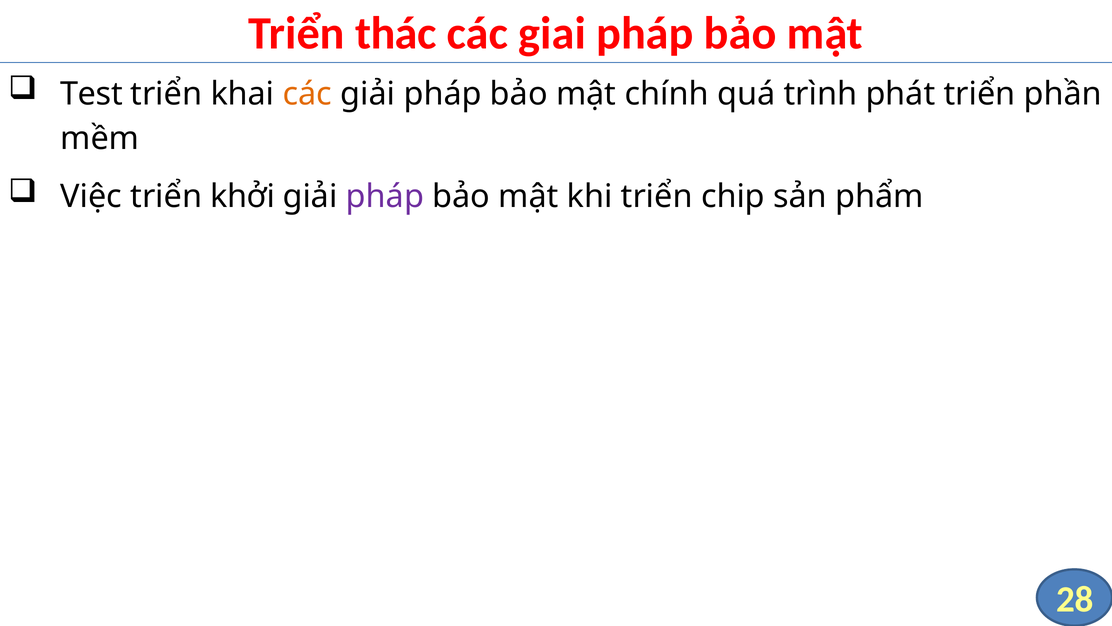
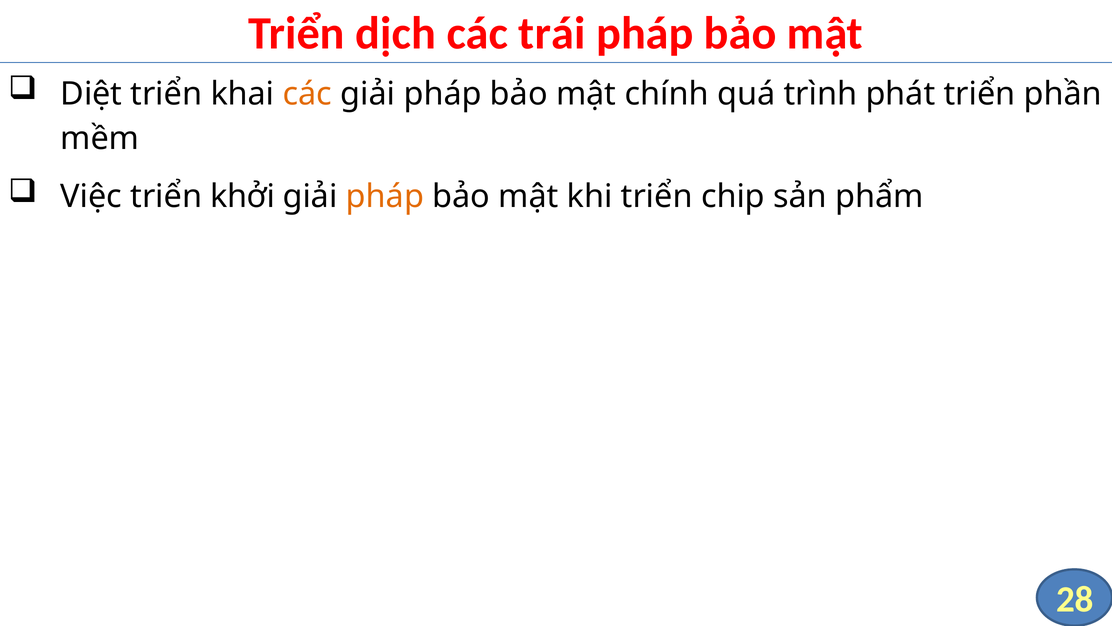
thác: thác -> dịch (396, 33)
giai: giai -> trái (552, 33)
Test: Test -> Diệt (91, 94)
pháp colour: purple -> orange (385, 197)
